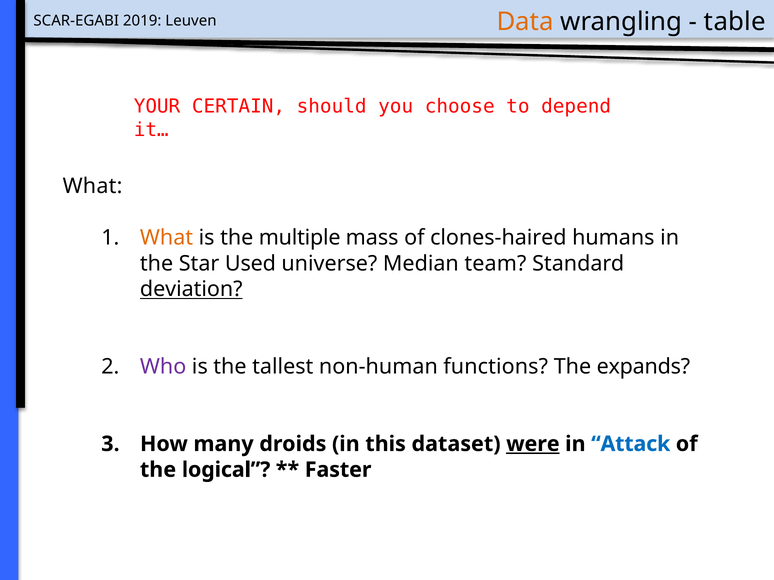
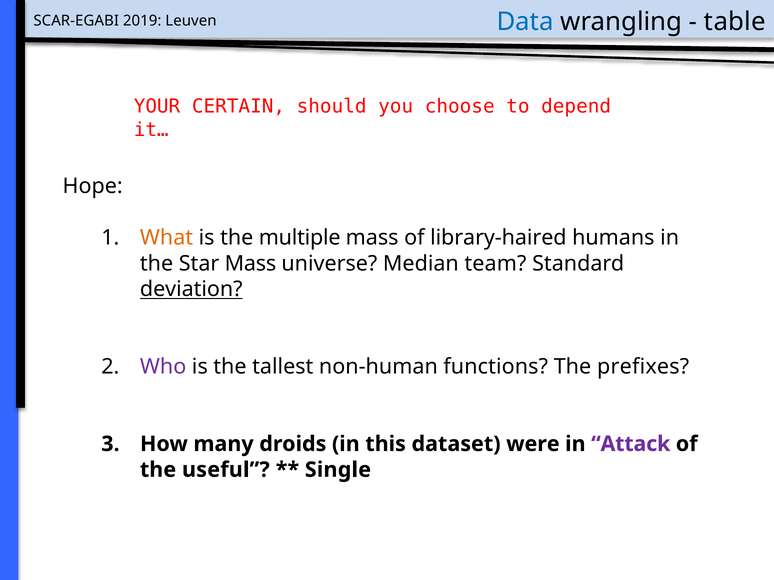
Data colour: orange -> blue (525, 22)
What: What -> Hope (93, 186)
clones-haired: clones-haired -> library-haired (498, 238)
Star Used: Used -> Mass (250, 264)
expands: expands -> prefixes (643, 367)
were underline: present -> none (533, 444)
Attack colour: blue -> purple (631, 444)
logical: logical -> useful (226, 470)
Faster: Faster -> Single (338, 470)
